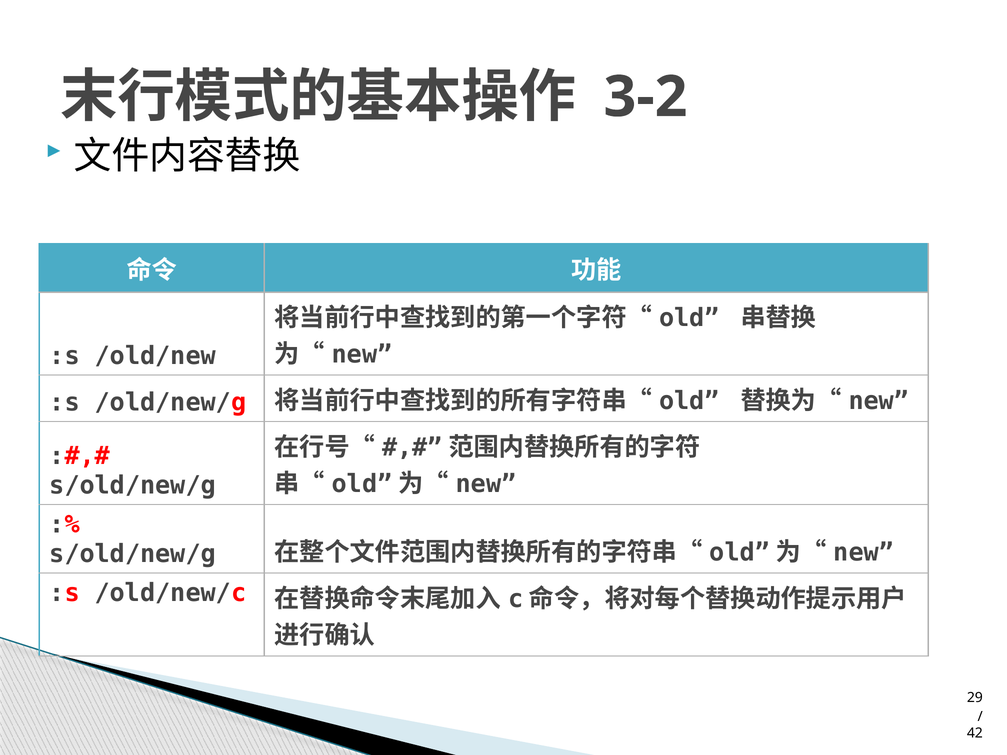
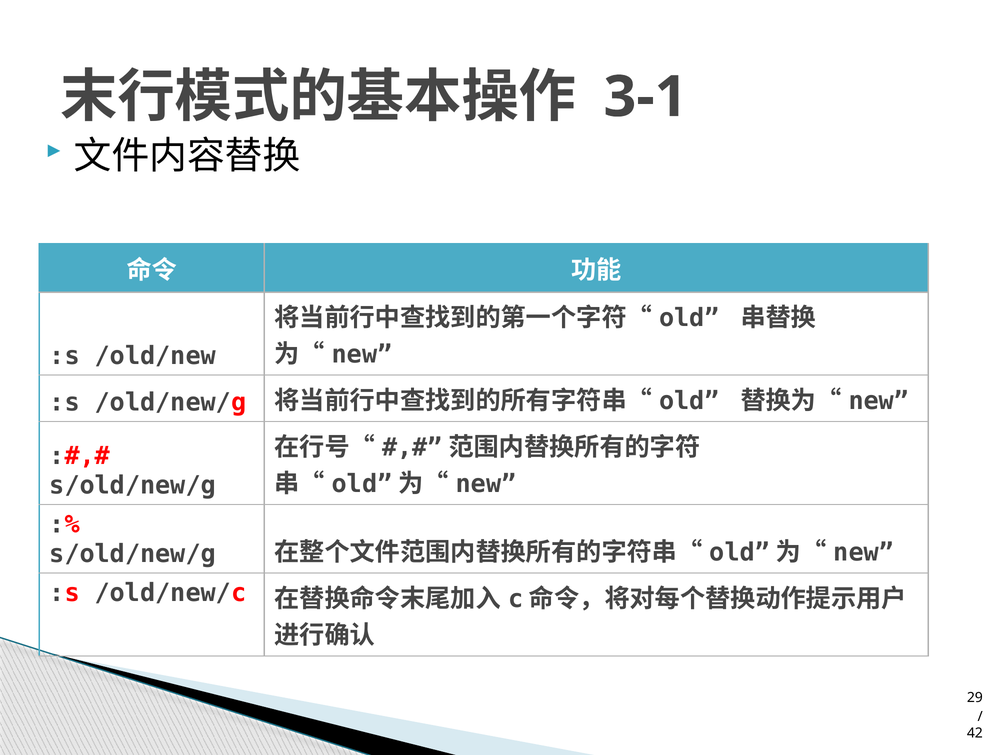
3-2: 3-2 -> 3-1 (645, 97)
